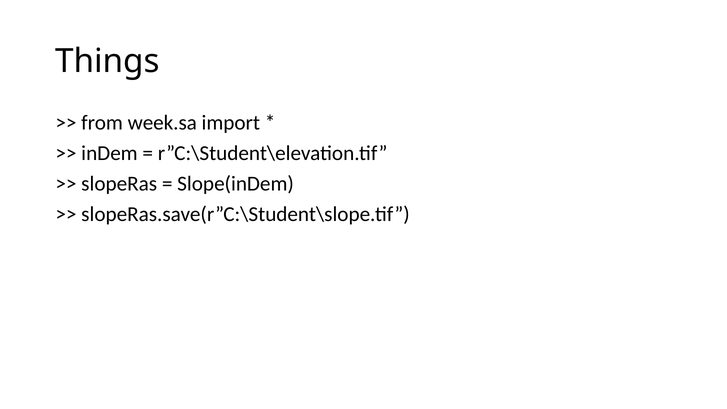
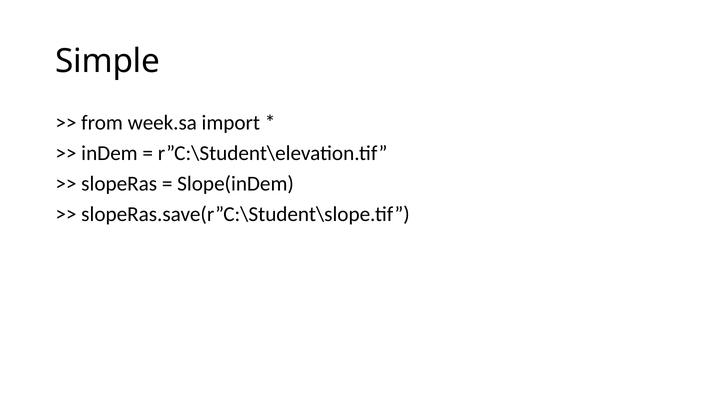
Things: Things -> Simple (108, 61)
